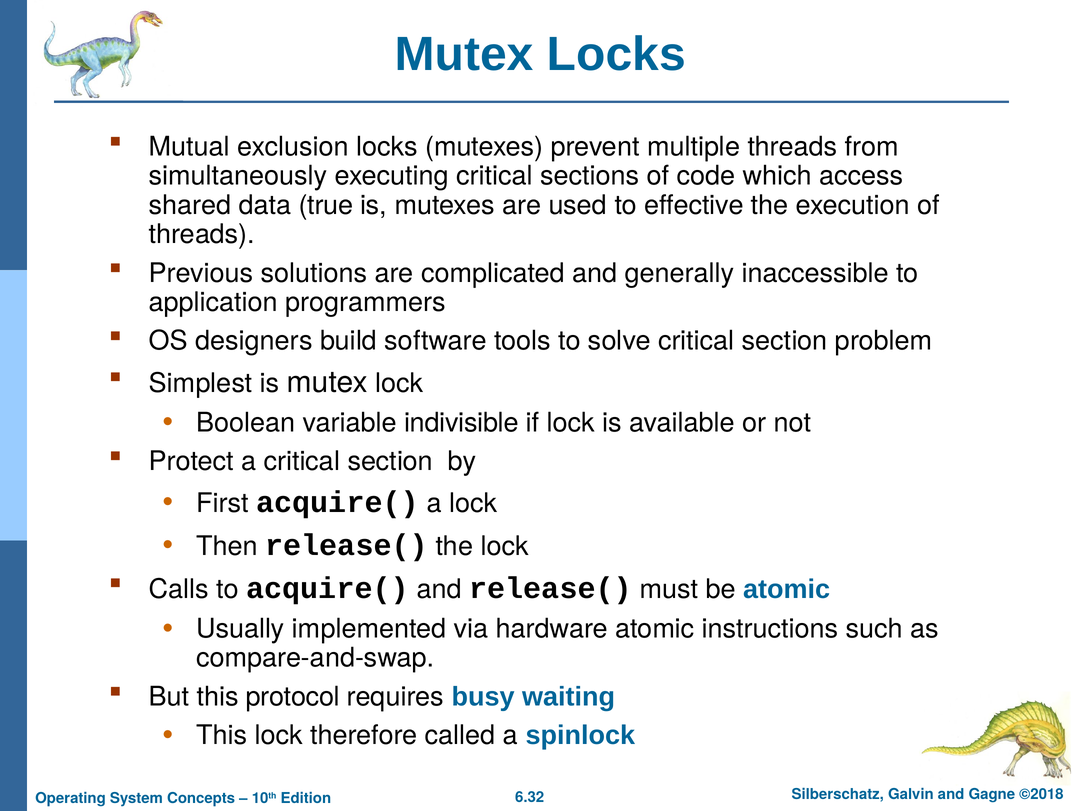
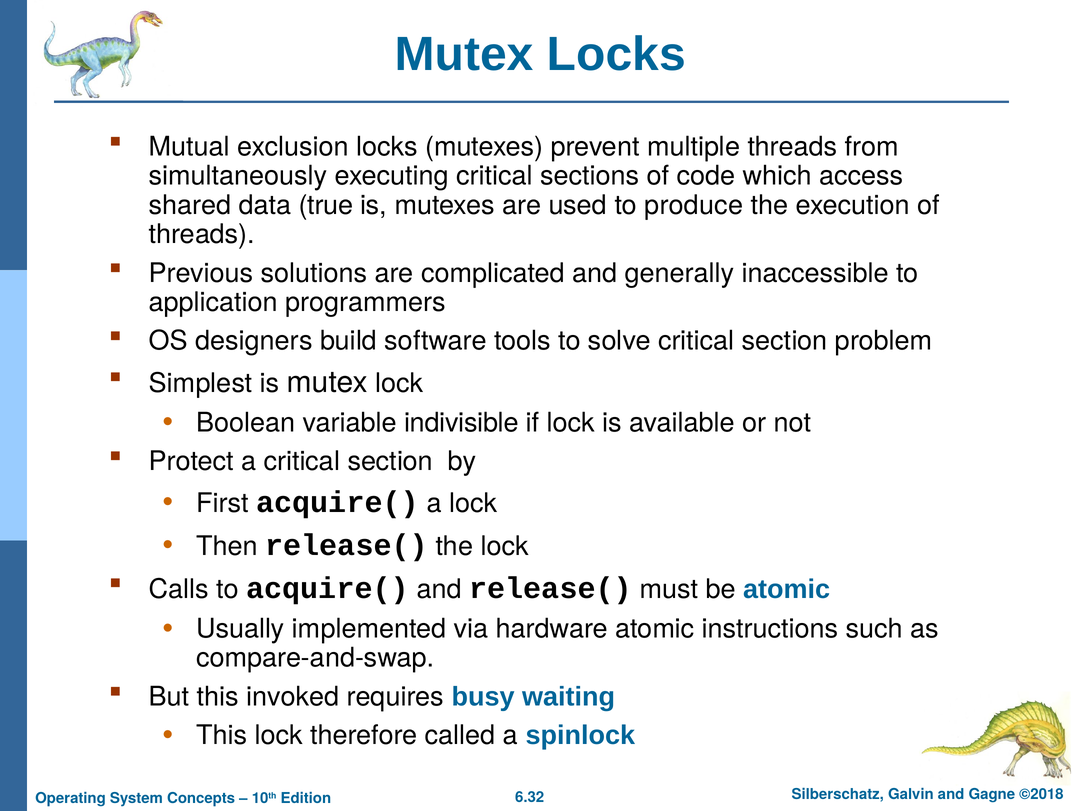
effective: effective -> produce (694, 205)
protocol: protocol -> invoked (293, 696)
